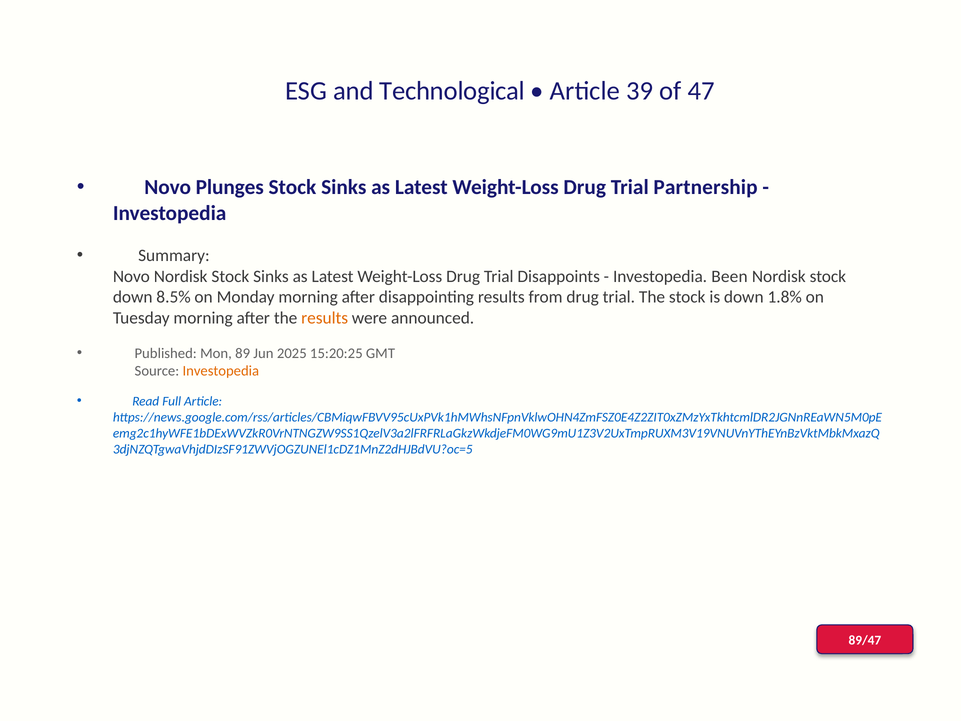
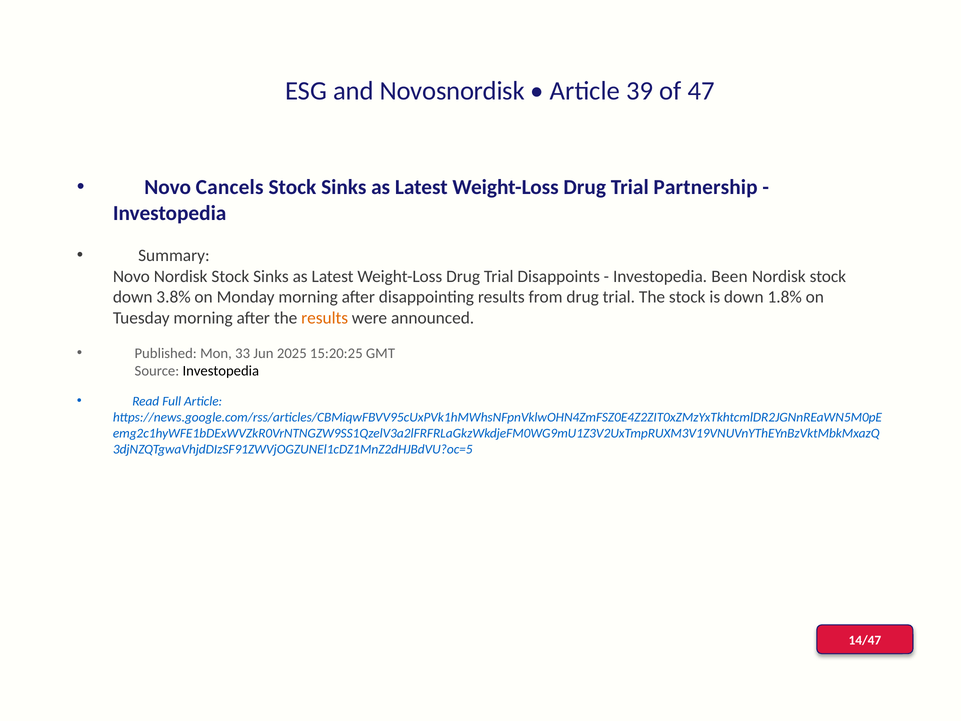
Technological: Technological -> Novosnordisk (452, 91)
Plunges: Plunges -> Cancels (230, 187)
8.5%: 8.5% -> 3.8% (174, 297)
89: 89 -> 33 (243, 353)
Investopedia colour: orange -> black (221, 371)
89/47: 89/47 -> 14/47 (865, 640)
